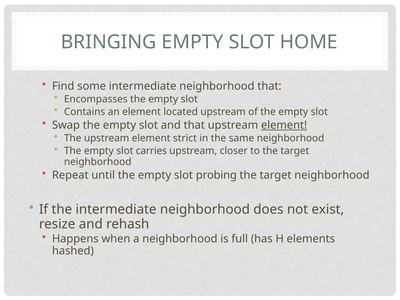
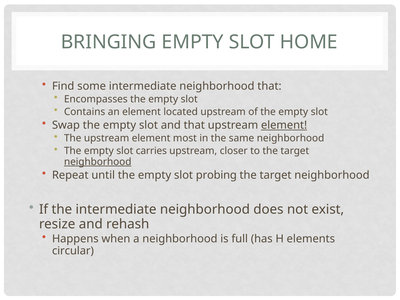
strict: strict -> most (185, 138)
neighborhood underline: none -> present (98, 162)
hashed: hashed -> circular (73, 251)
